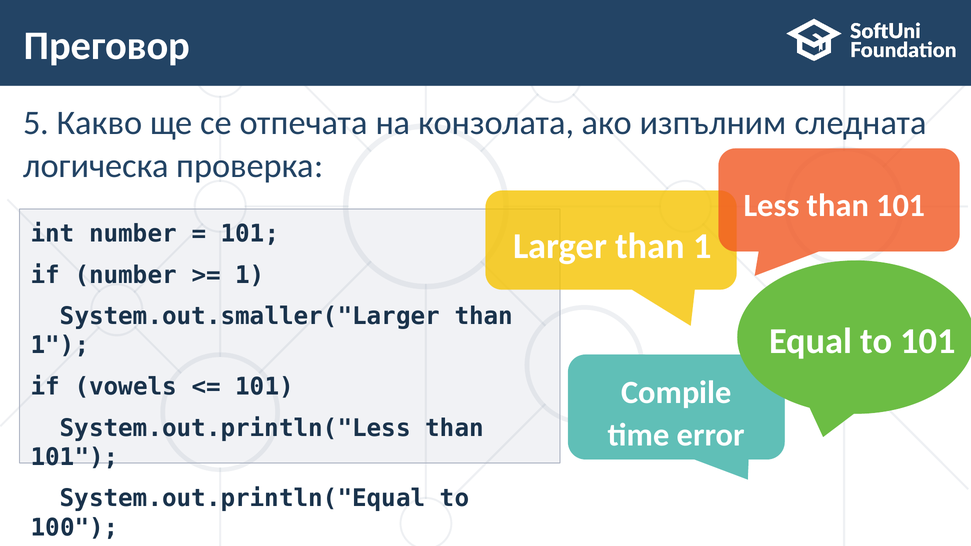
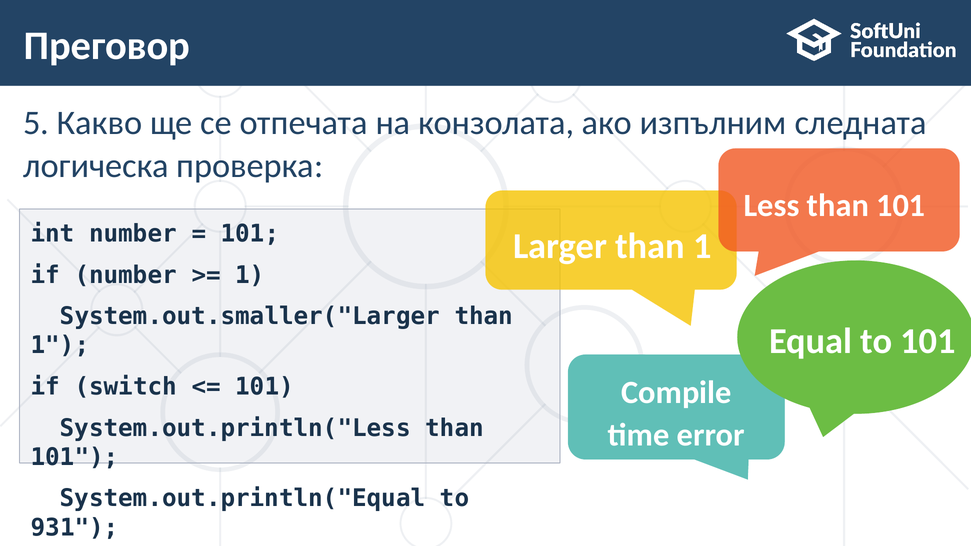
vowels: vowels -> switch (126, 387)
100: 100 -> 931 (75, 528)
